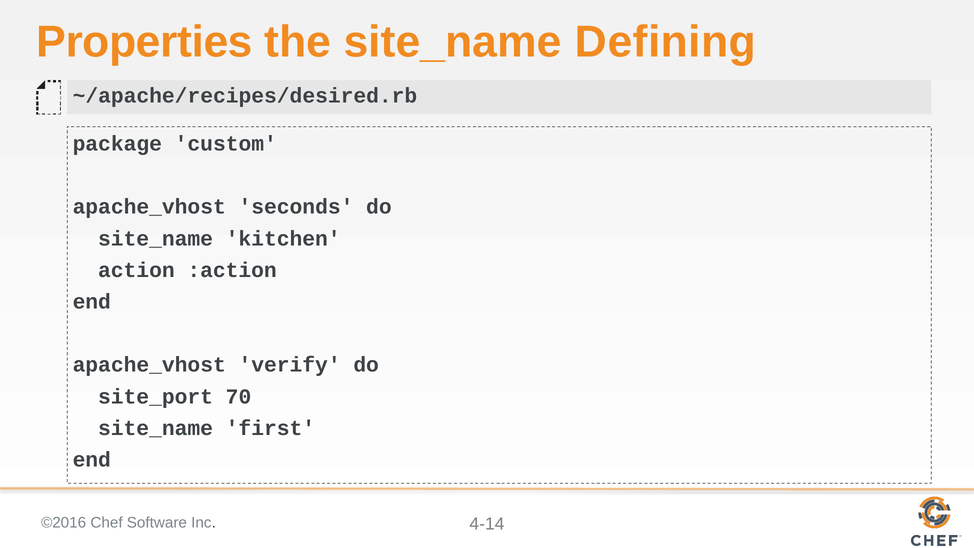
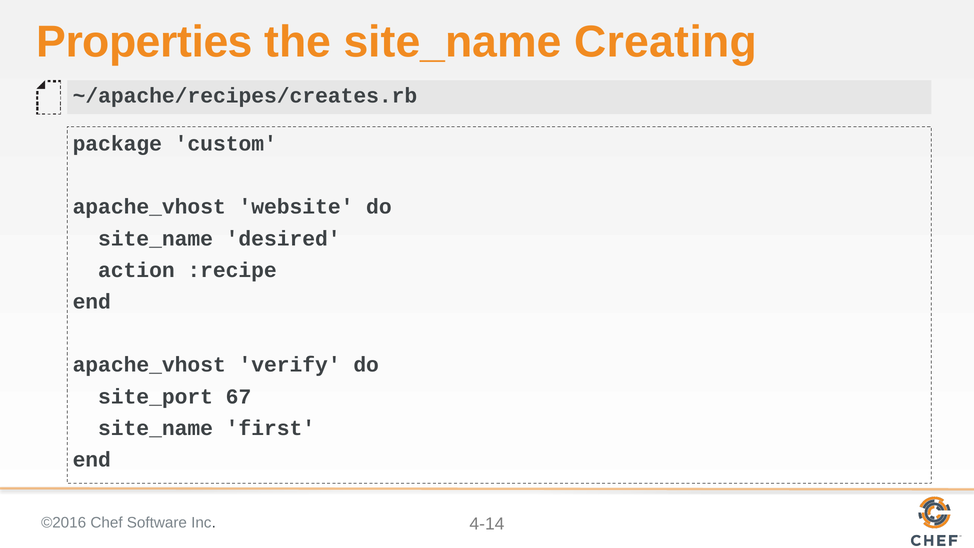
Defining: Defining -> Creating (666, 42)
~/apache/recipes/desired.rb: ~/apache/recipes/desired.rb -> ~/apache/recipes/creates.rb (245, 96)
seconds: seconds -> website (296, 207)
kitchen: kitchen -> desired (283, 238)
:action: :action -> :recipe (232, 270)
70: 70 -> 67 (239, 396)
